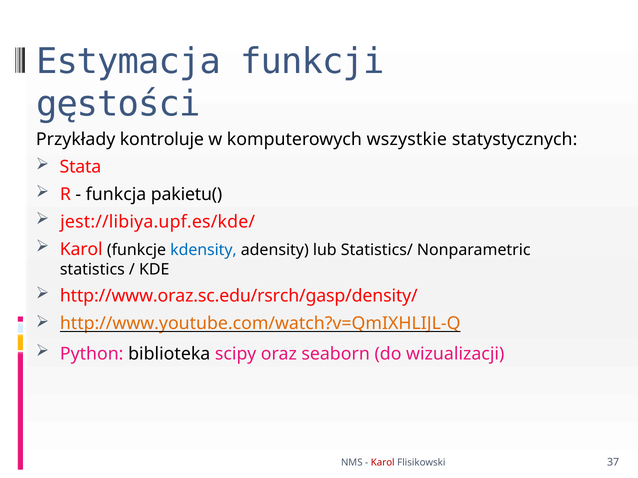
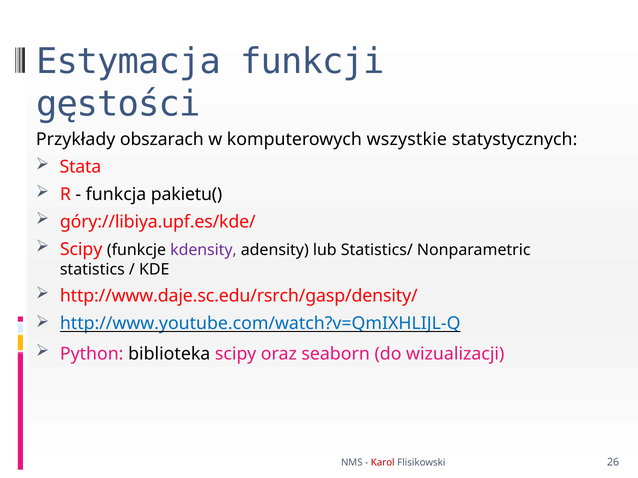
kontroluje: kontroluje -> obszarach (162, 139)
jest://libiya.upf.es/kde/: jest://libiya.upf.es/kde/ -> góry://libiya.upf.es/kde/ (158, 222)
Karol: Karol -> Scipy (81, 249)
kdensity colour: blue -> purple (203, 250)
http://www.oraz.sc.edu/rsrch/gasp/density/: http://www.oraz.sc.edu/rsrch/gasp/density/ -> http://www.daje.sc.edu/rsrch/gasp/density/ (239, 296)
http://www.youtube.com/watch?v=QmIXHLIJL-Q colour: orange -> blue (260, 324)
37: 37 -> 26 (613, 463)
